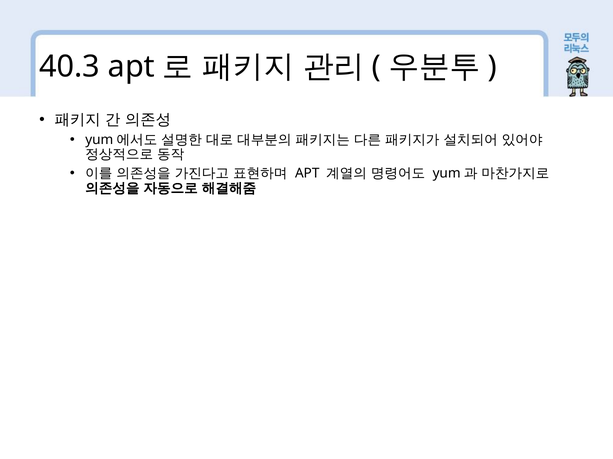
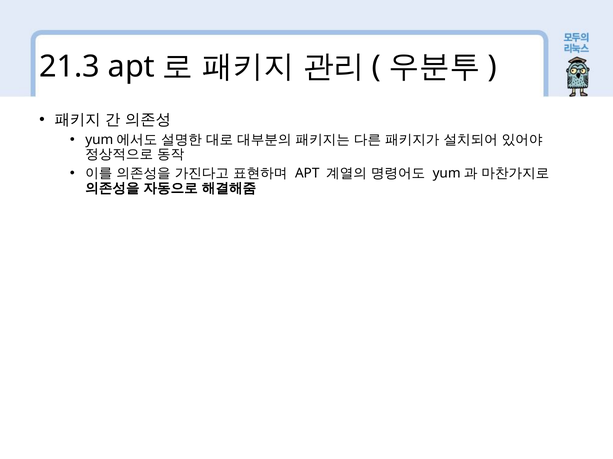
40.3: 40.3 -> 21.3 (70, 67)
